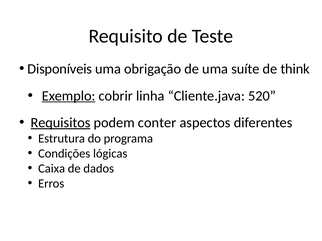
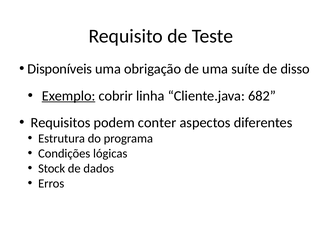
think: think -> disso (295, 69)
520: 520 -> 682 (262, 96)
Requisitos underline: present -> none (61, 123)
Caixa: Caixa -> Stock (52, 169)
